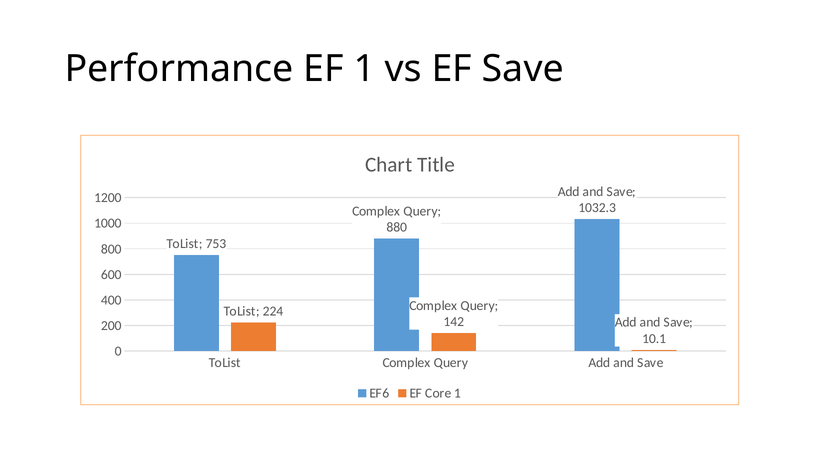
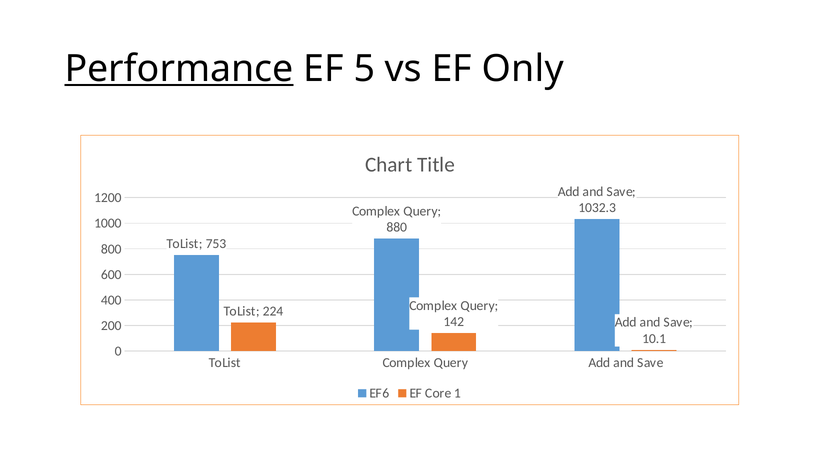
Performance underline: none -> present (179, 69)
EF 1: 1 -> 5 (364, 69)
EF Save: Save -> Only (523, 69)
